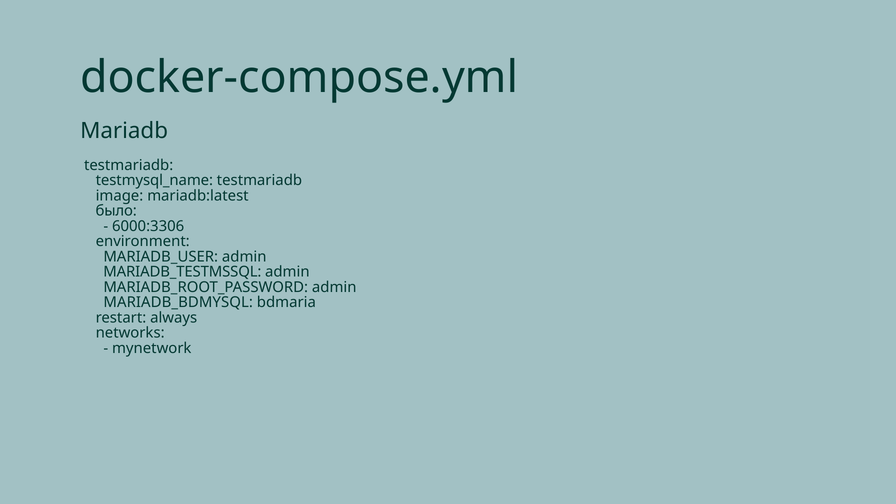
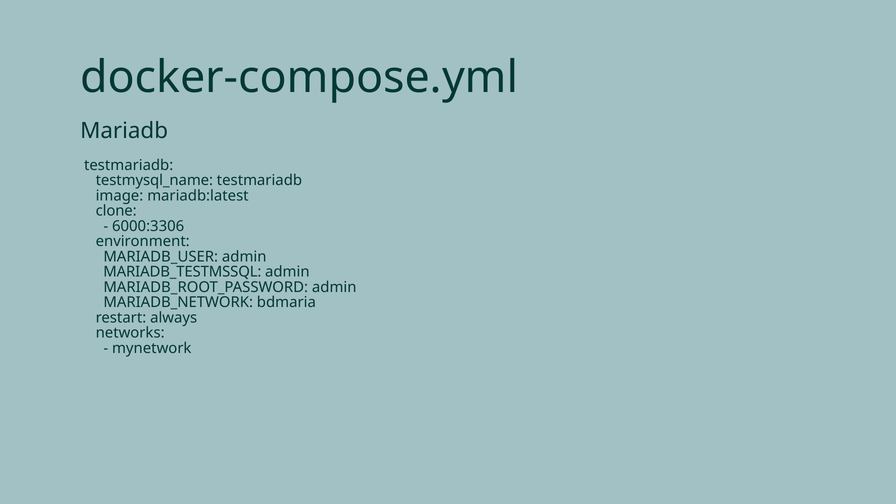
было: было -> clone (116, 211)
MARIADB_BDMYSQL: MARIADB_BDMYSQL -> MARIADB_NETWORK (178, 302)
